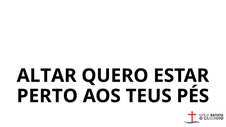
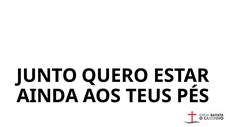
ALTAR: ALTAR -> JUNTO (47, 76)
PERTO: PERTO -> AINDA (47, 96)
